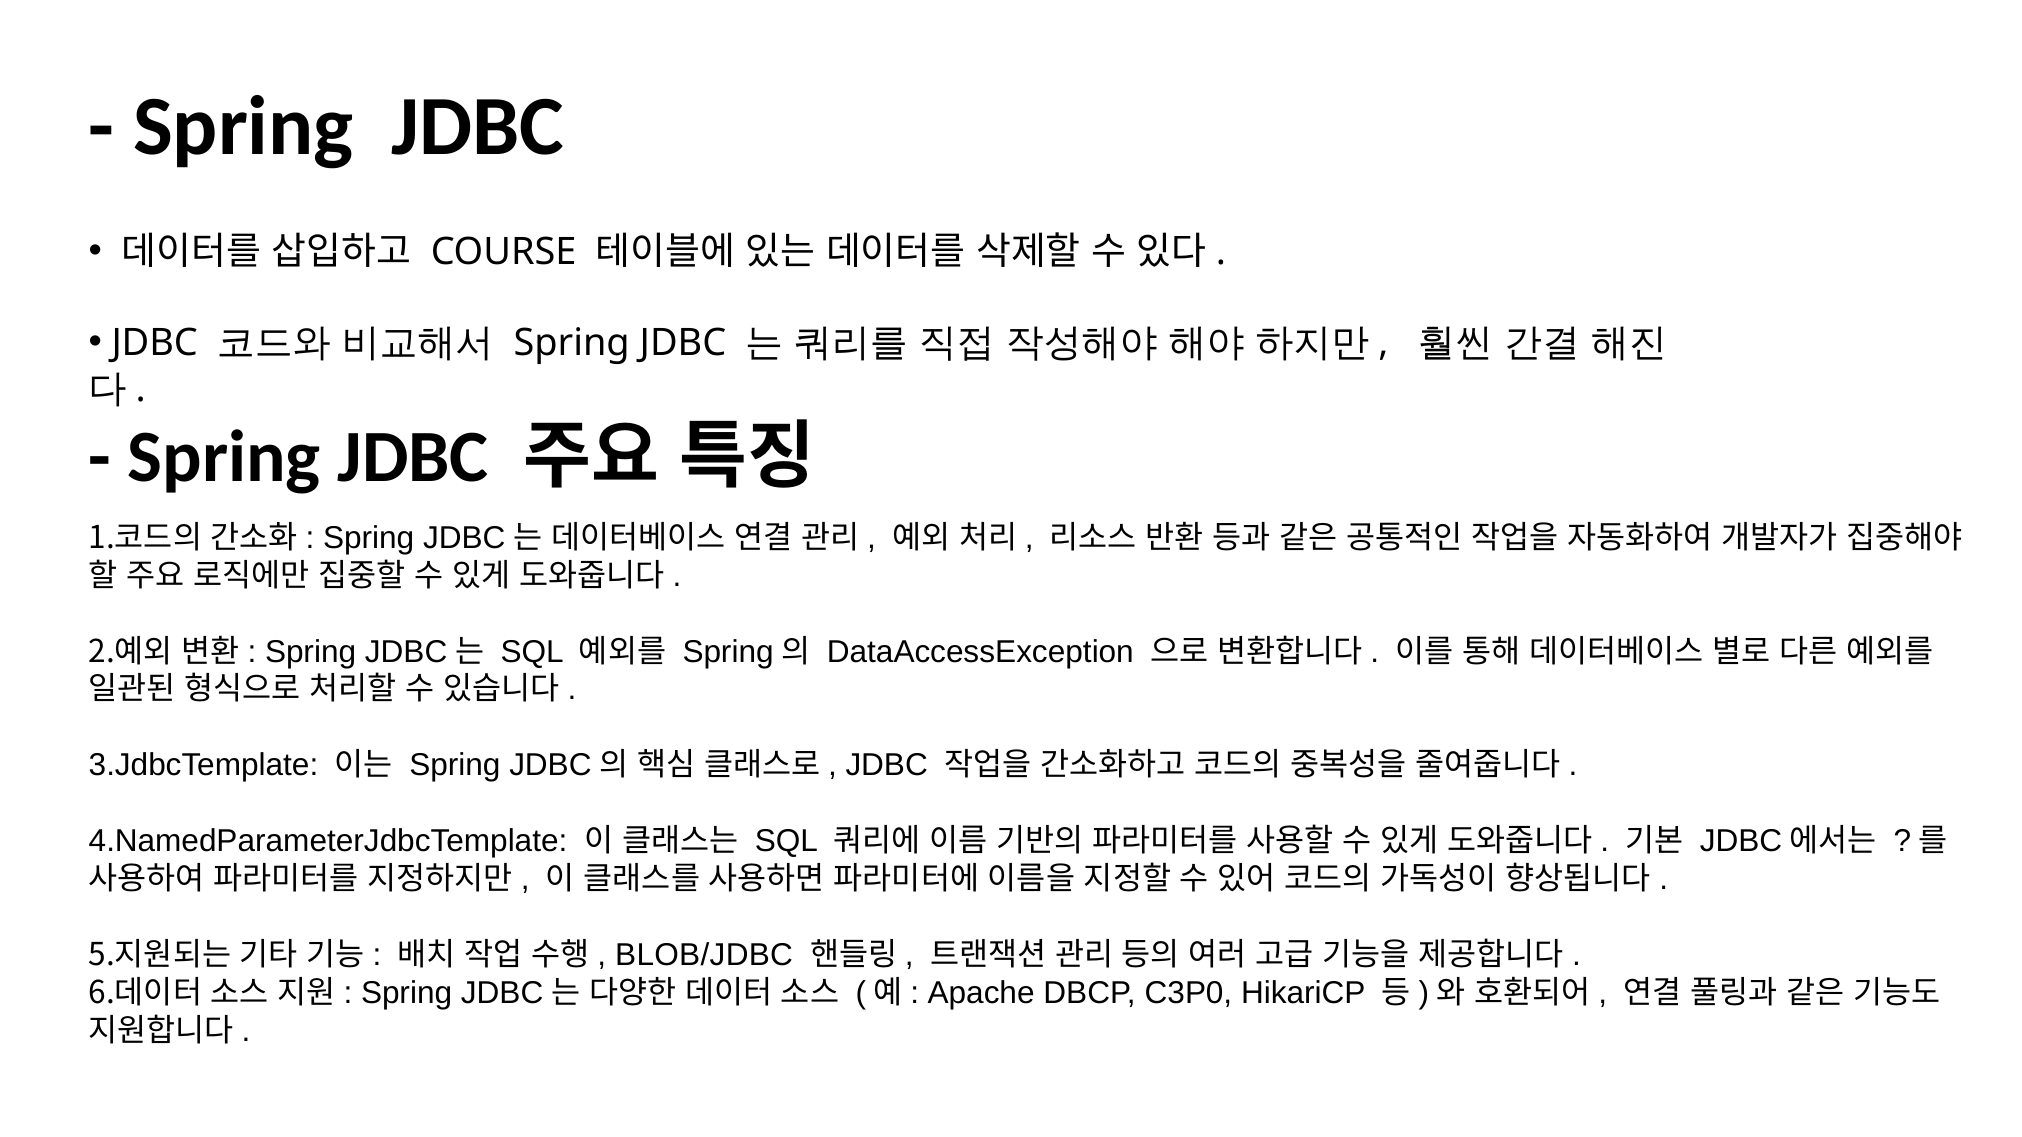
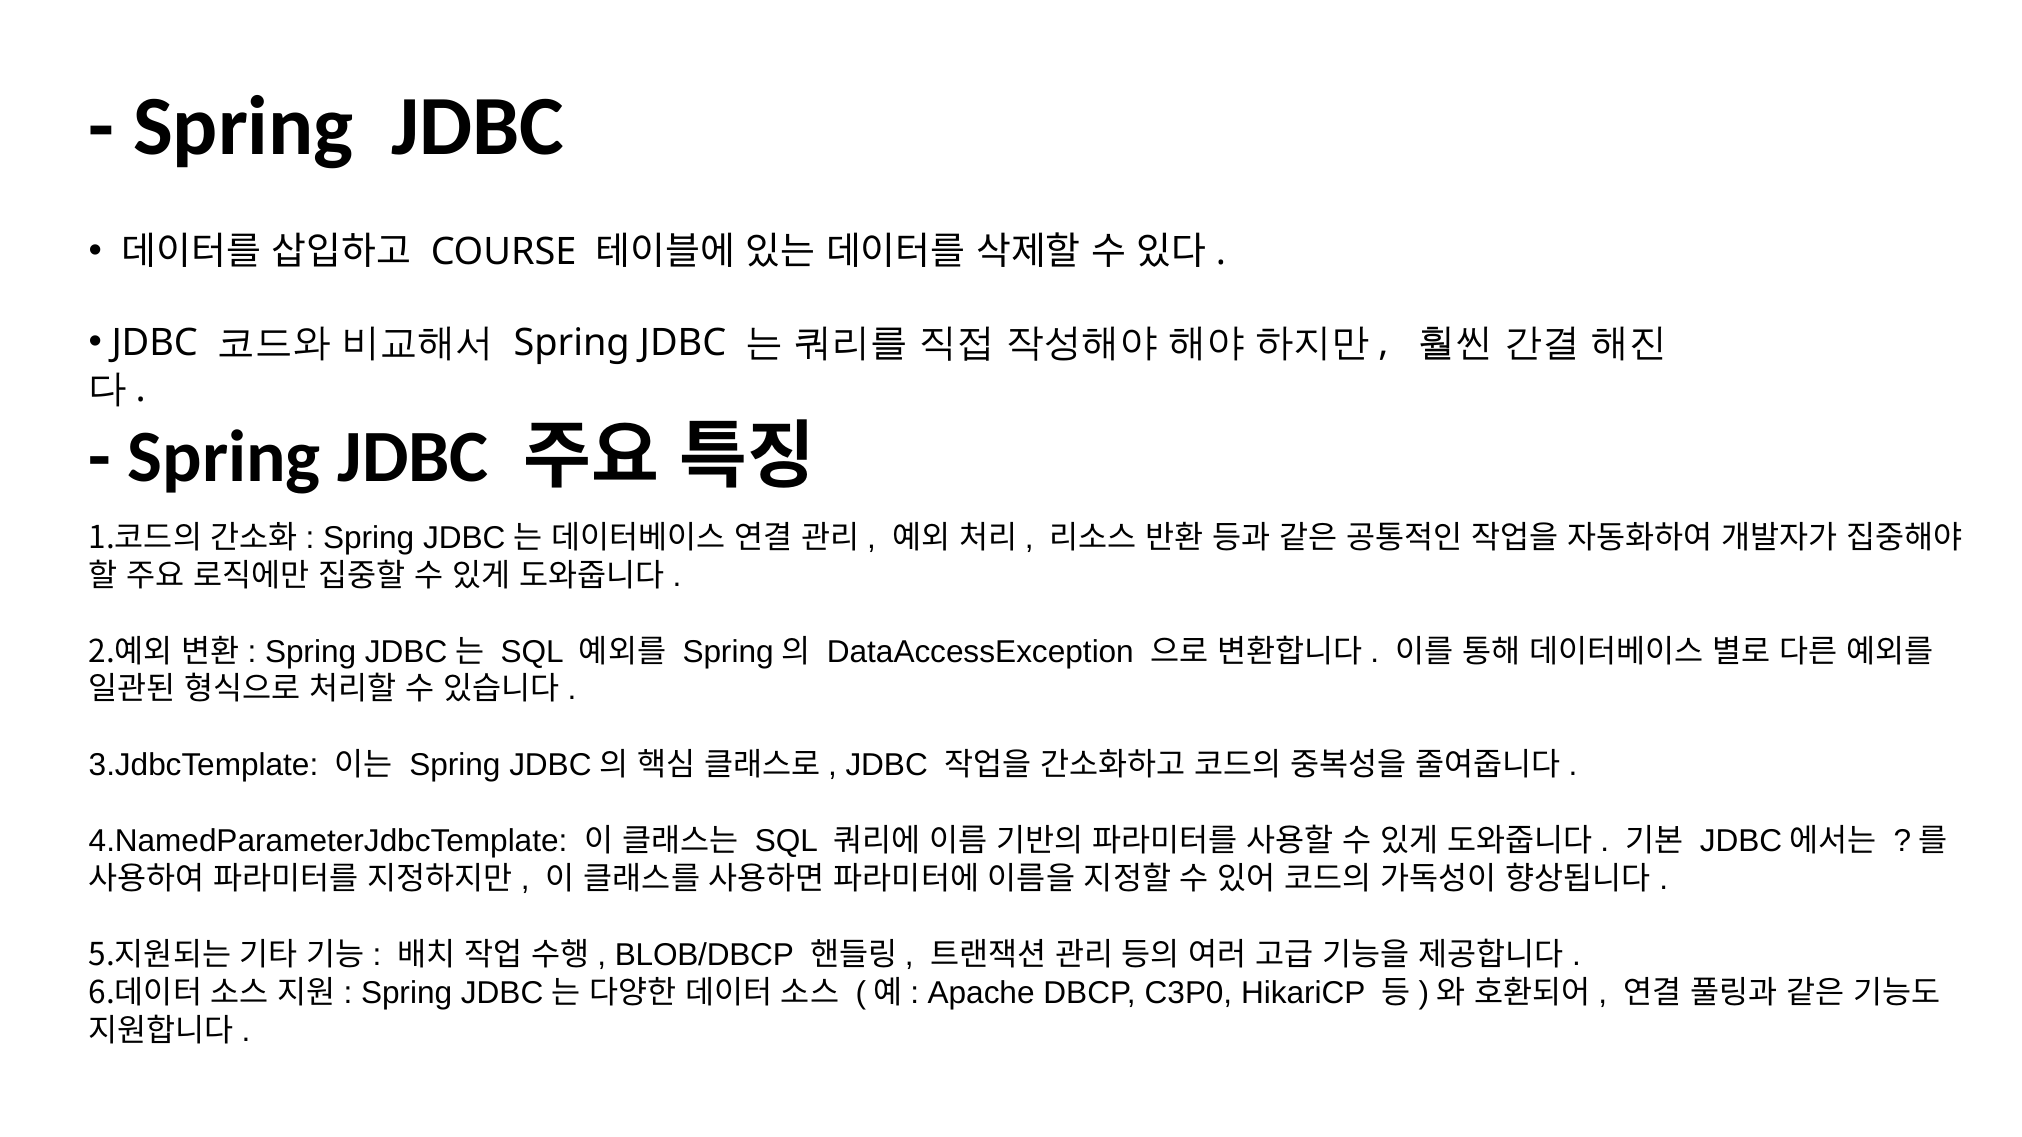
BLOB/JDBC: BLOB/JDBC -> BLOB/DBCP (704, 955)
